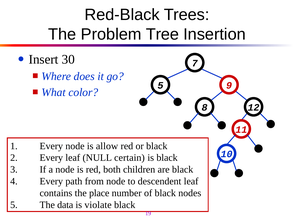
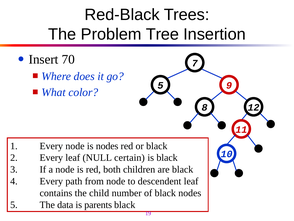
30: 30 -> 70 (68, 59)
is allow: allow -> nodes (107, 146)
place: place -> child (99, 193)
violate: violate -> parents (98, 204)
